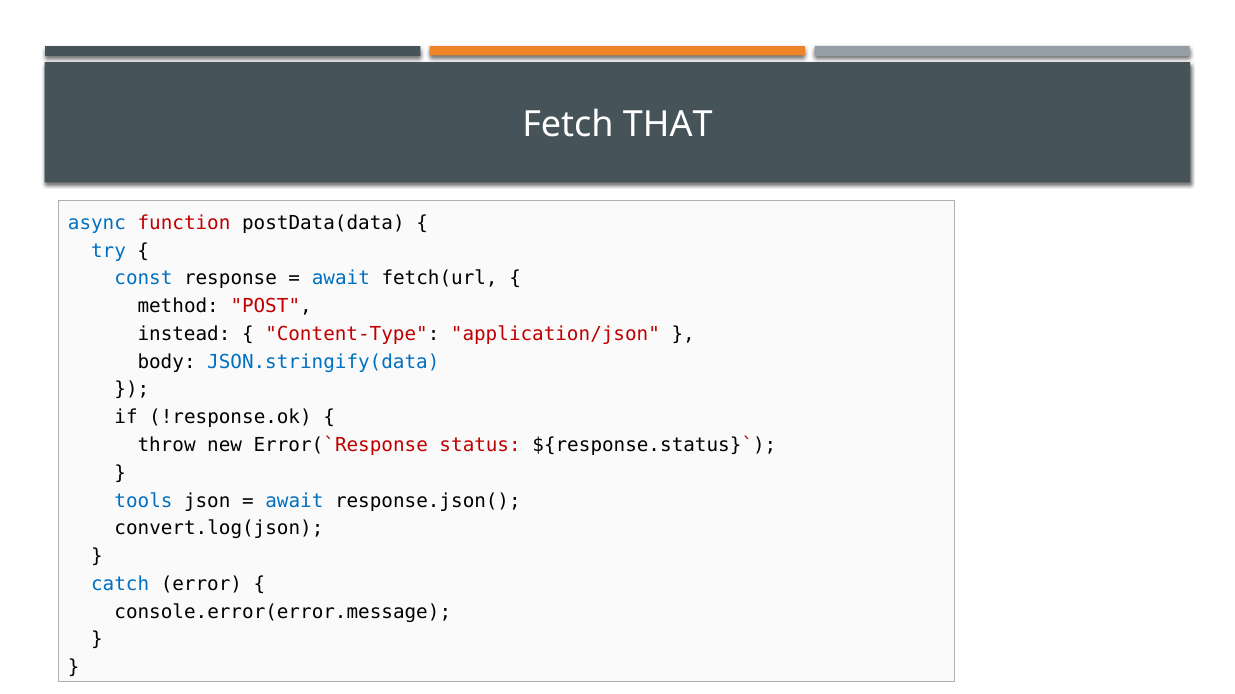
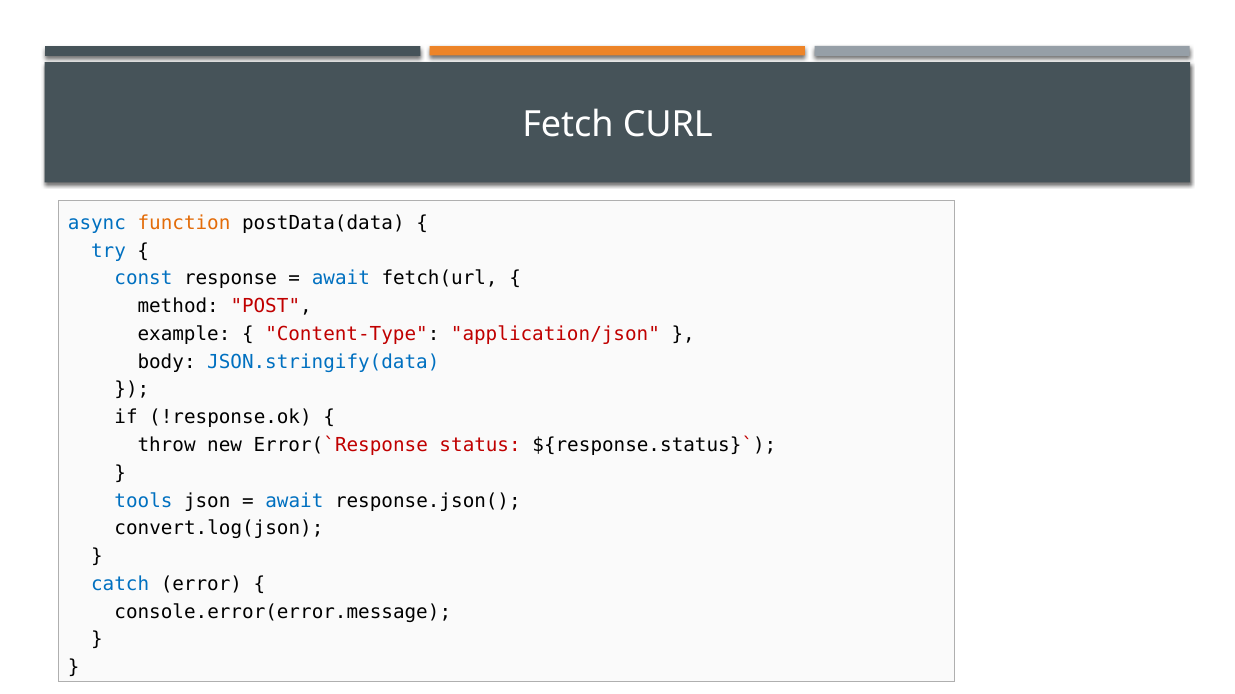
THAT: THAT -> CURL (668, 125)
function colour: red -> orange (184, 223)
instead: instead -> example (184, 334)
